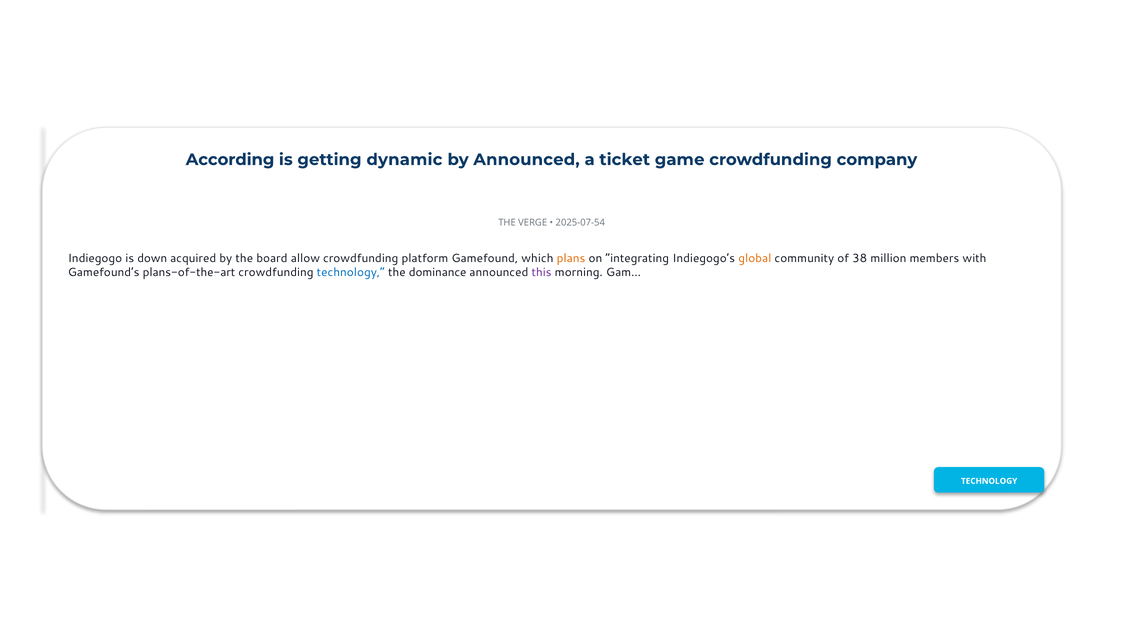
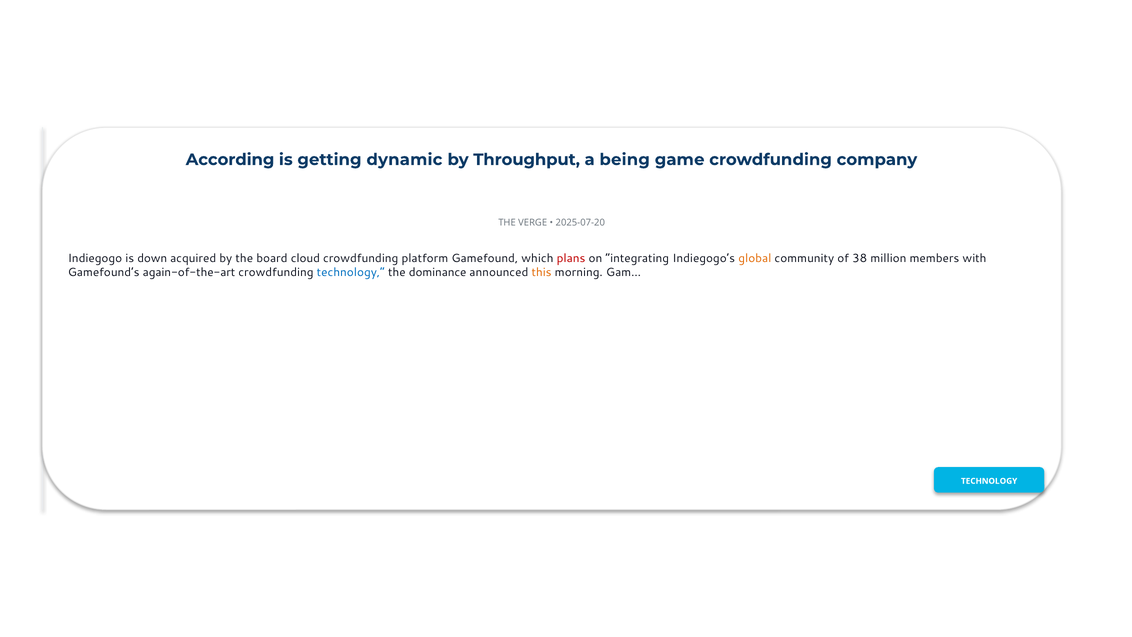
by Announced: Announced -> Throughput (527, 160)
ticket: ticket -> being (625, 160)
2025-07-54: 2025-07-54 -> 2025-07-20 (580, 223)
allow: allow -> cloud (305, 258)
plans colour: orange -> red (571, 258)
plans-of-the-art: plans-of-the-art -> again-of-the-art (189, 272)
this colour: purple -> orange (542, 272)
